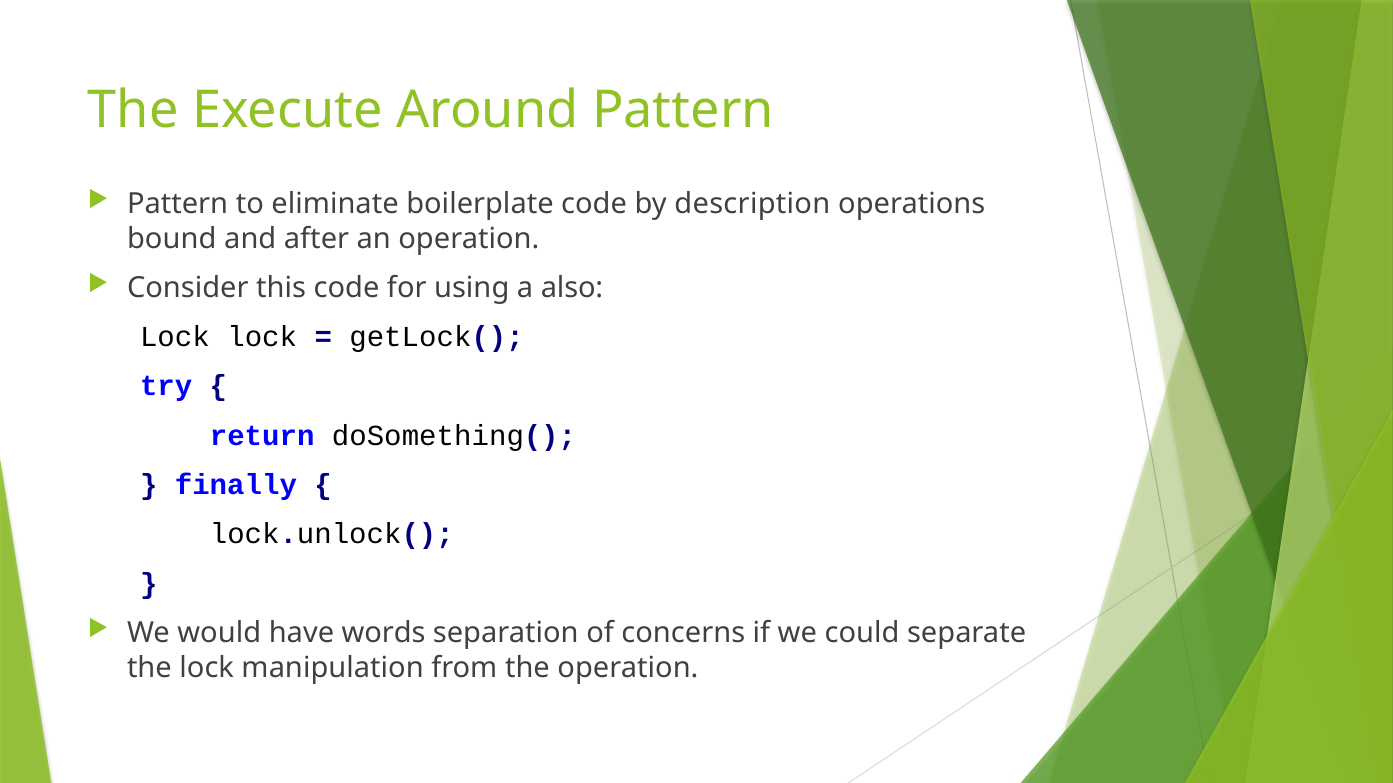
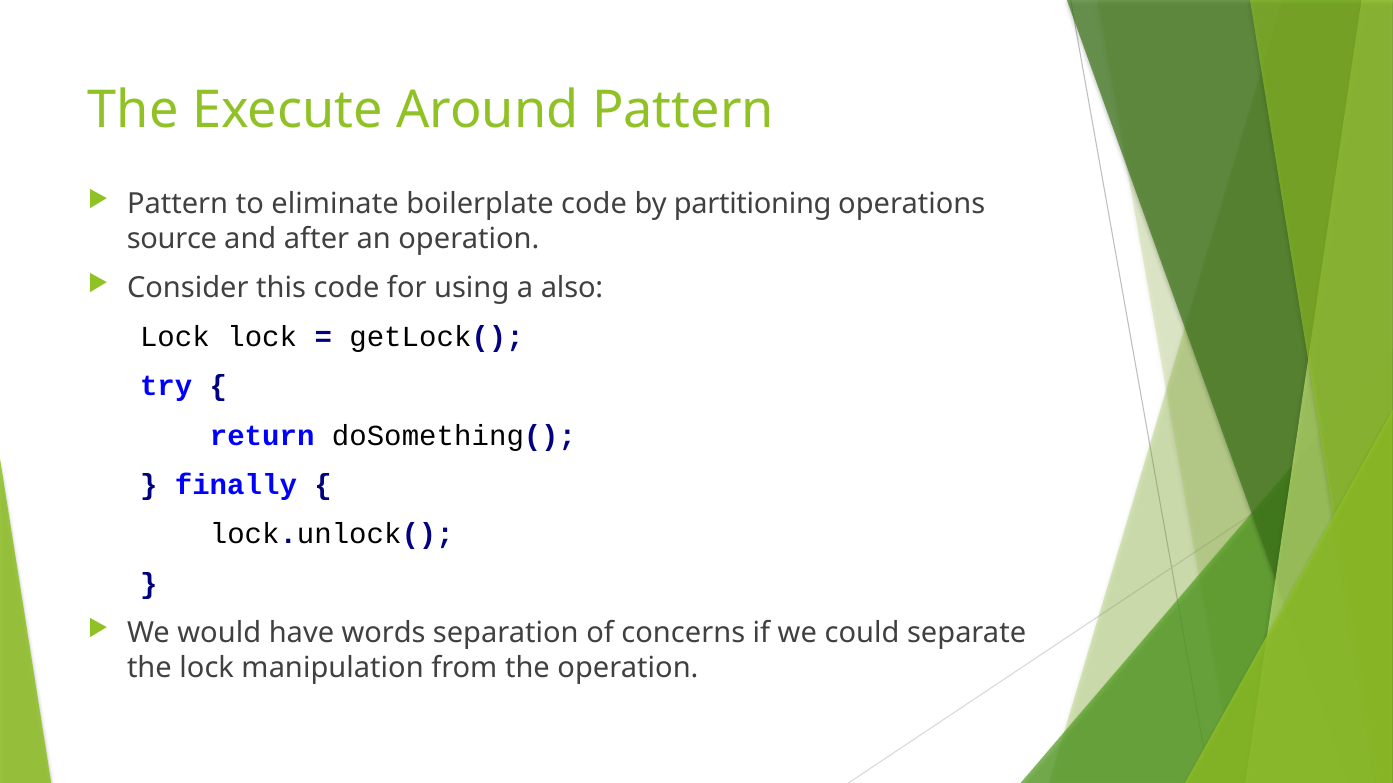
description: description -> partitioning (753, 204)
bound: bound -> source (172, 239)
